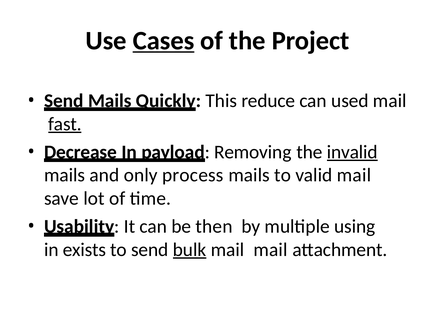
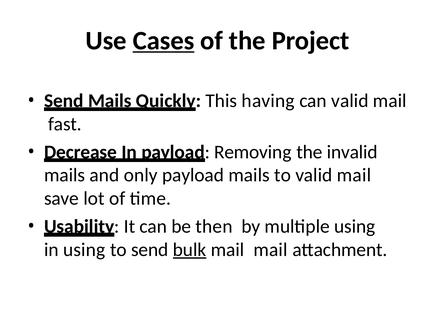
reduce: reduce -> having (268, 101)
can used: used -> valid (350, 101)
fast underline: present -> none (65, 124)
invalid underline: present -> none (352, 152)
only process: process -> payload (193, 175)
in exists: exists -> using (84, 250)
